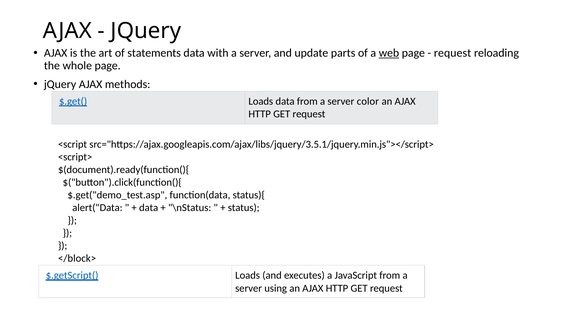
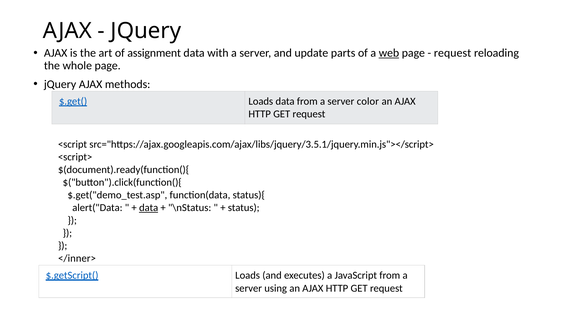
statements: statements -> assignment (154, 53)
data underline: none -> present (149, 208)
</block>: </block> -> </inner> (77, 259)
